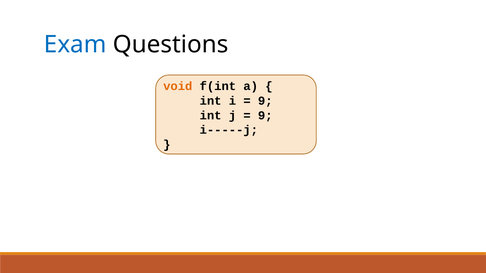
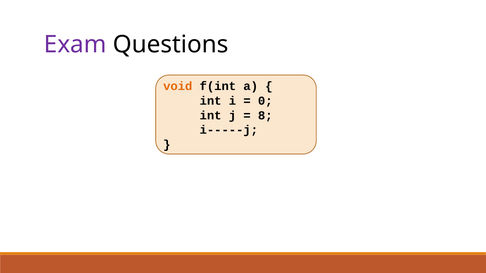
Exam colour: blue -> purple (75, 45)
9: 9 -> 0 (265, 101)
9: 9 -> 8 (265, 116)
